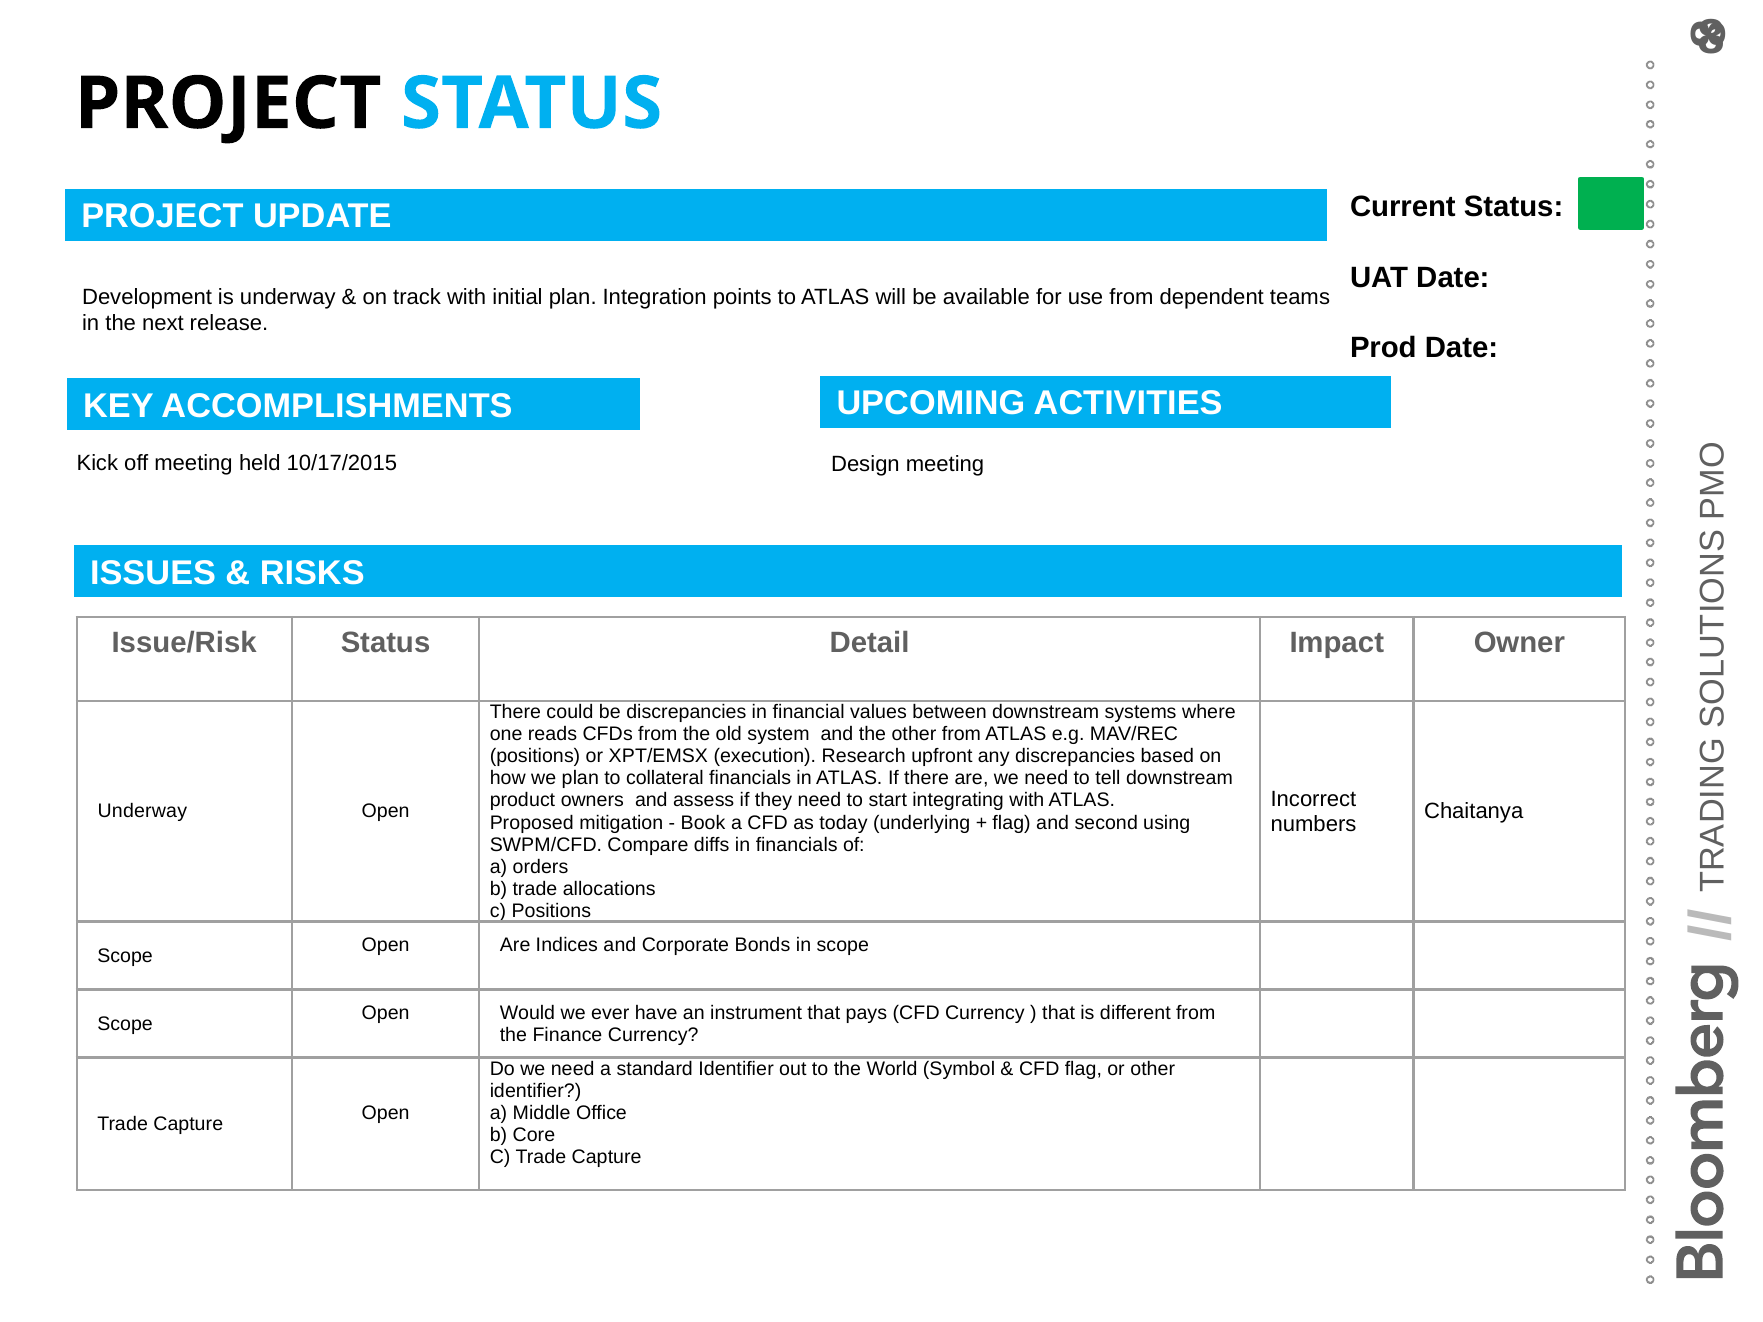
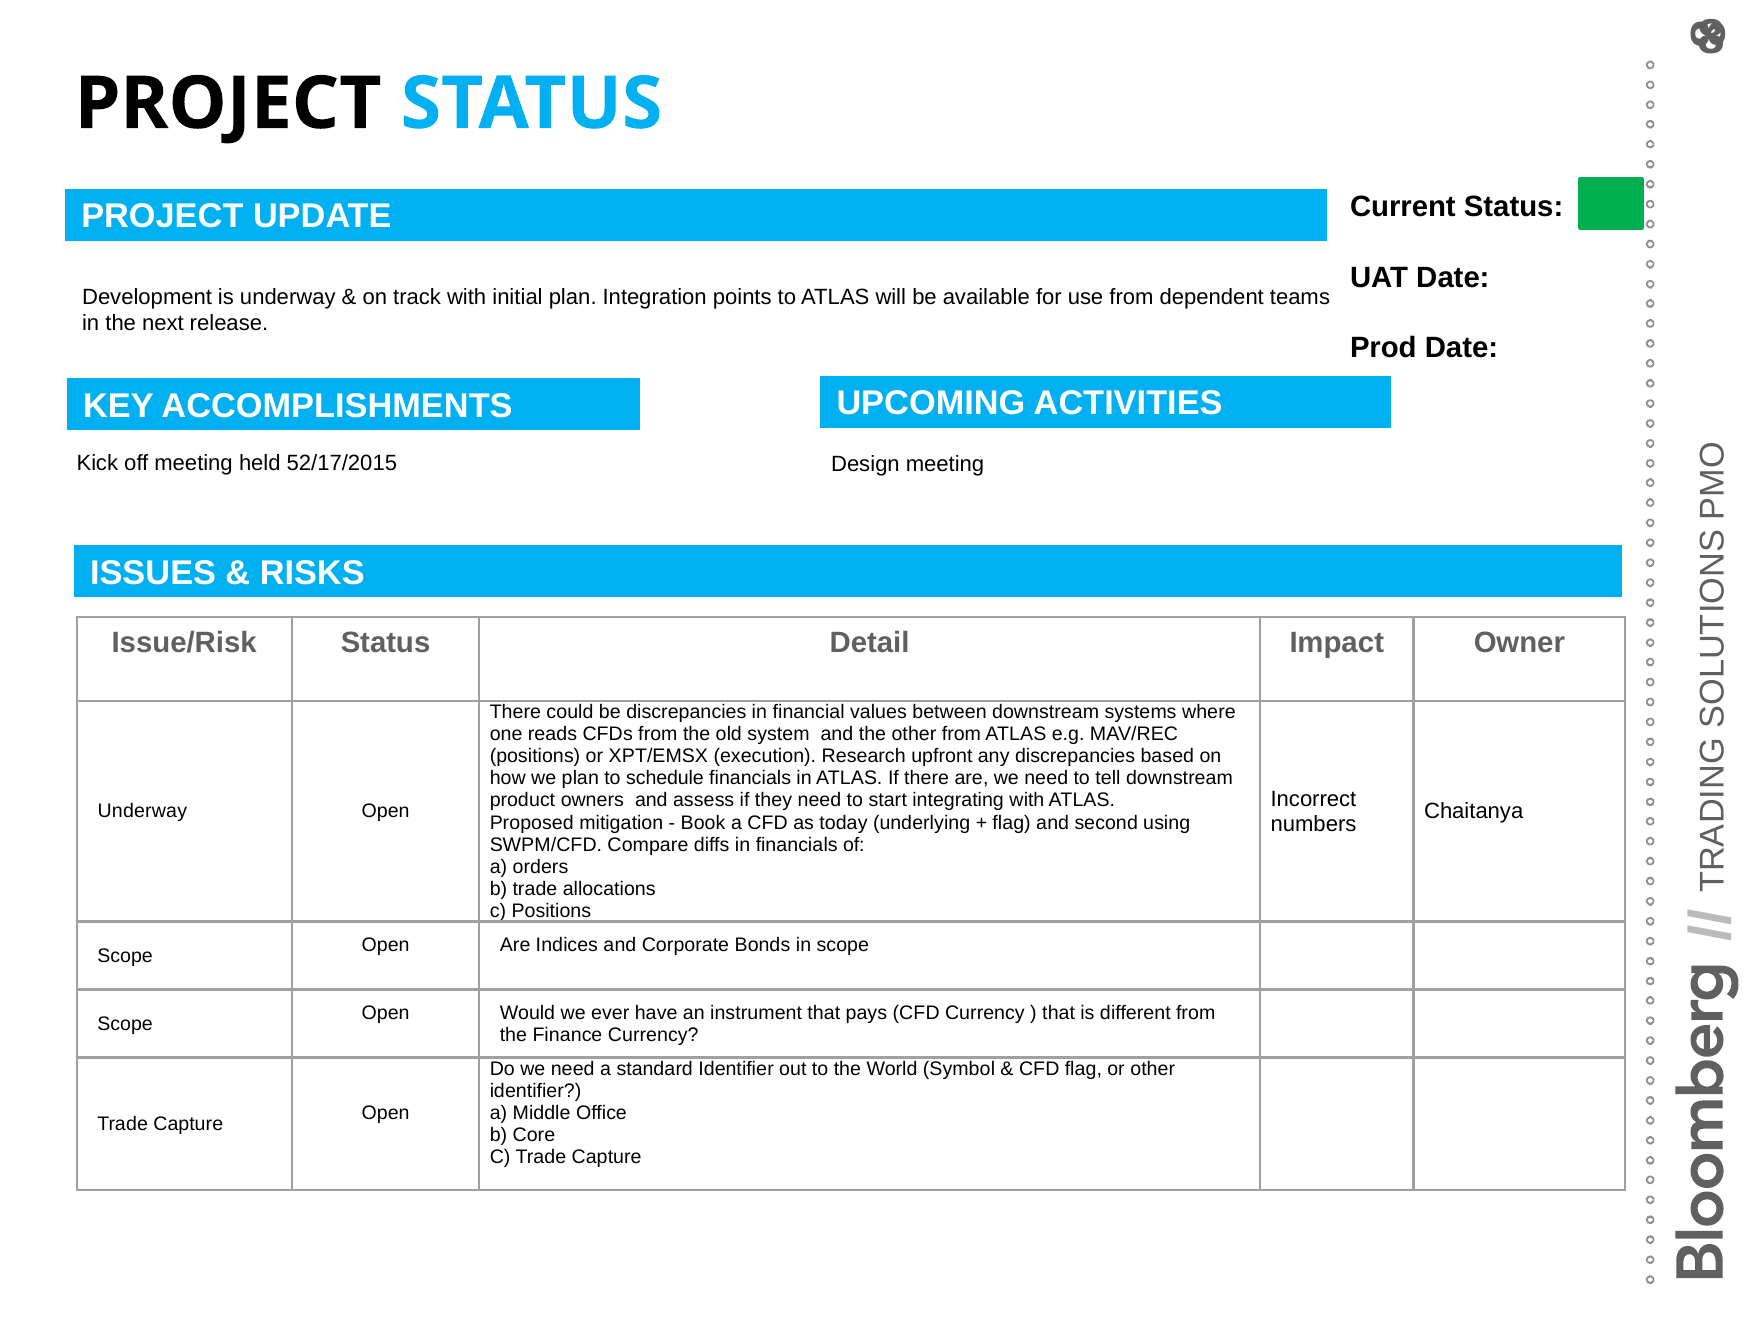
10/17/2015: 10/17/2015 -> 52/17/2015 (342, 463)
collateral: collateral -> schedule (665, 779)
